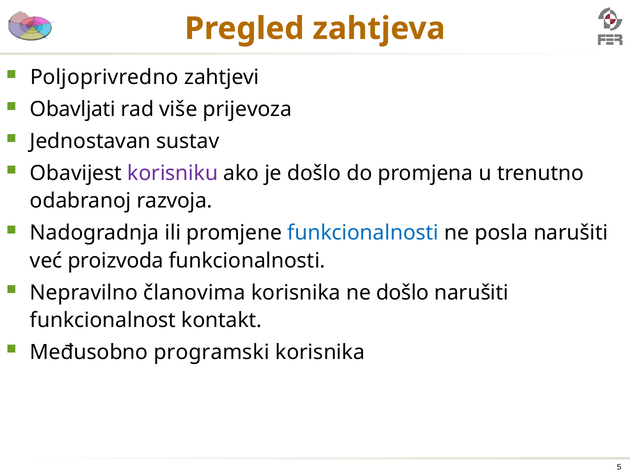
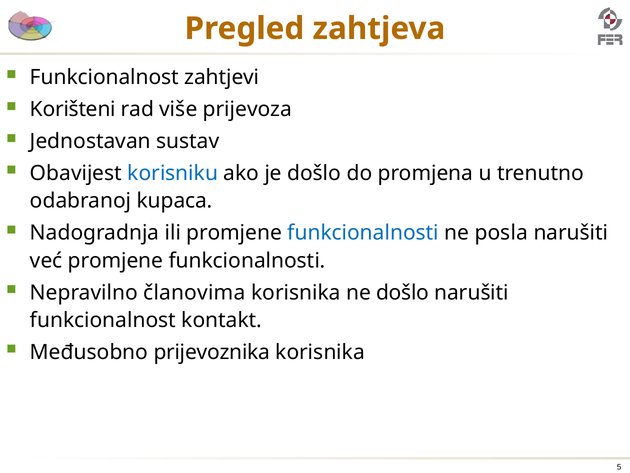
Poljoprivredno: Poljoprivredno -> Funkcionalnost (104, 77)
Obavljati: Obavljati -> Korišteni (73, 109)
korisniku colour: purple -> blue (173, 173)
razvoja: razvoja -> kupaca (175, 201)
već proizvoda: proizvoda -> promjene (116, 260)
programski: programski -> prijevoznika (212, 352)
